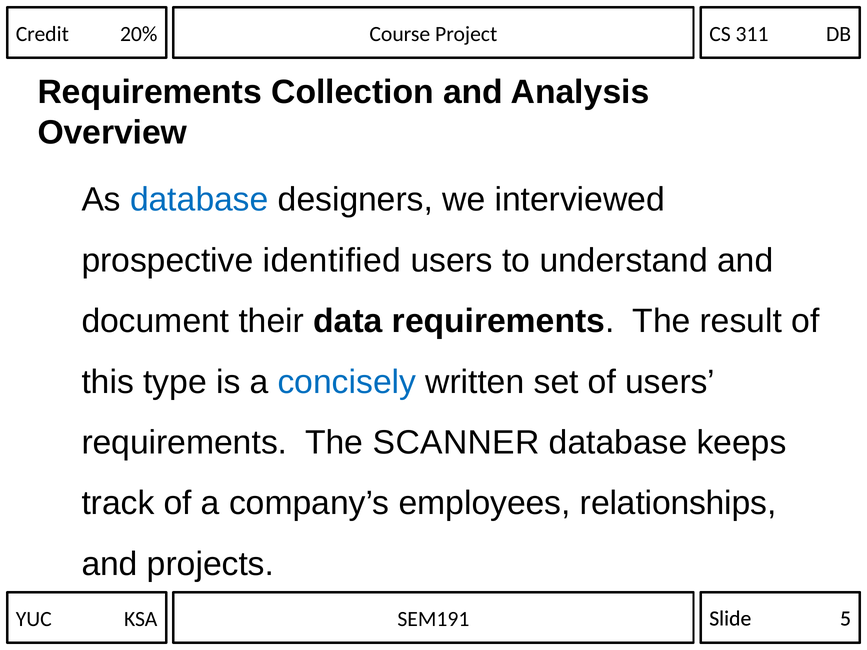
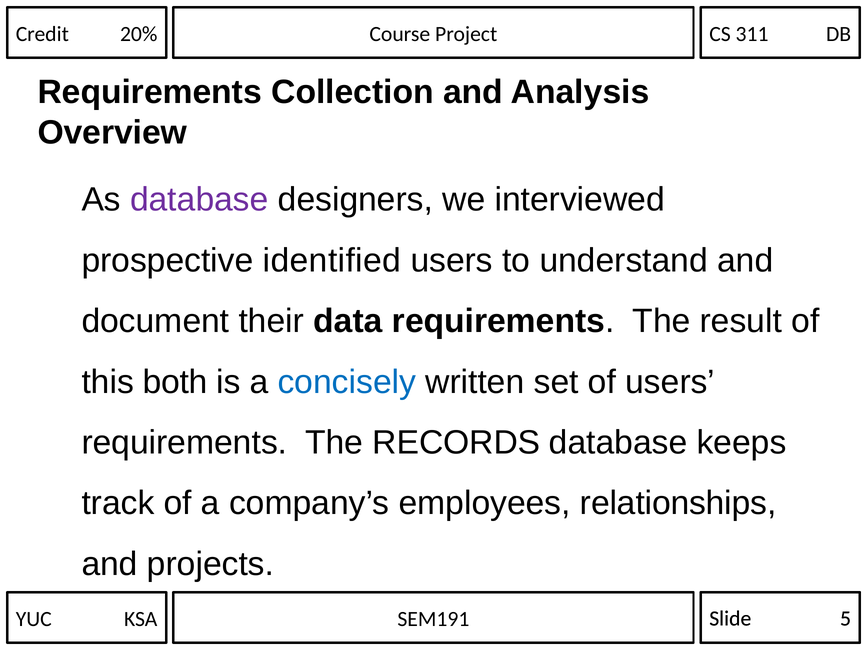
database colour: blue -> purple (199, 200)
type: type -> both (175, 382)
SCANNER: SCANNER -> RECORDS (456, 443)
